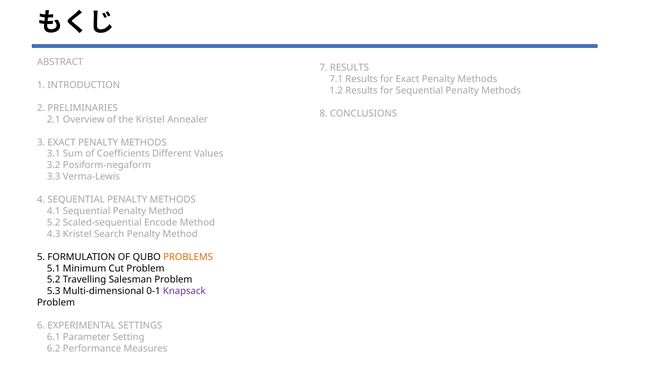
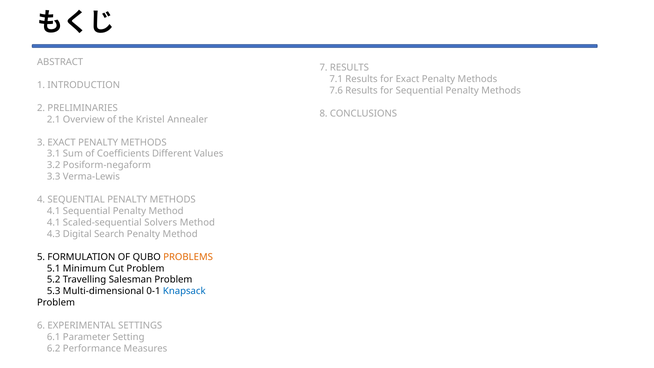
1.2: 1.2 -> 7.6 (336, 91)
5.2: 5.2 -> 4.1 (54, 222)
Encode: Encode -> Solvers (161, 222)
4.3 Kristel: Kristel -> Digital (77, 234)
Knapsack colour: purple -> blue (184, 291)
